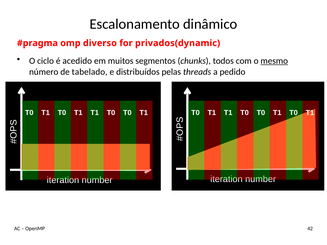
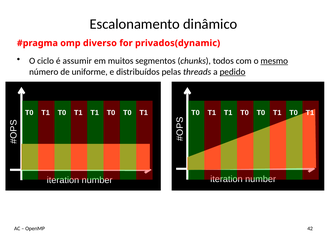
acedido: acedido -> assumir (77, 61)
tabelado: tabelado -> uniforme (90, 72)
pedido underline: none -> present (233, 72)
